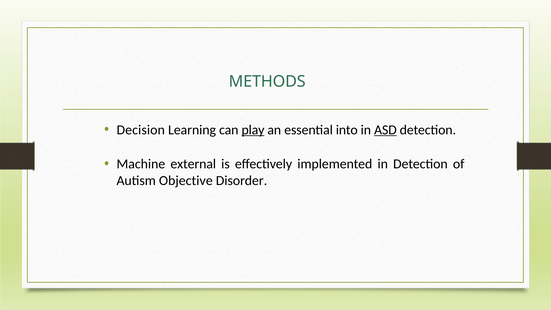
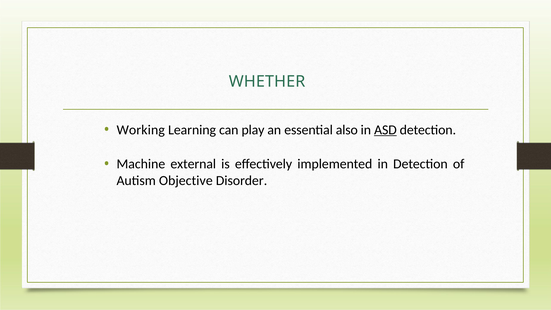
METHODS: METHODS -> WHETHER (267, 82)
Decision: Decision -> Working (141, 130)
play underline: present -> none (253, 130)
into: into -> also (347, 130)
